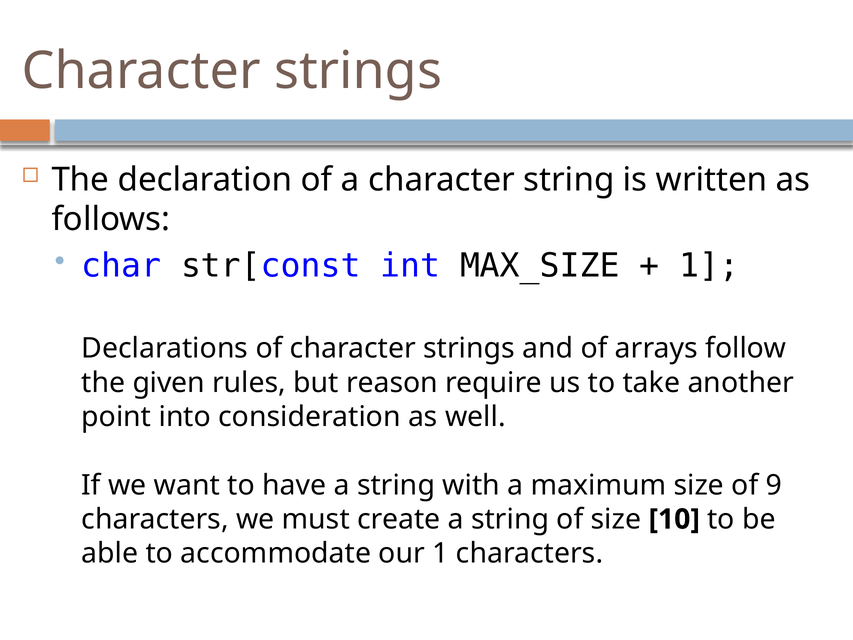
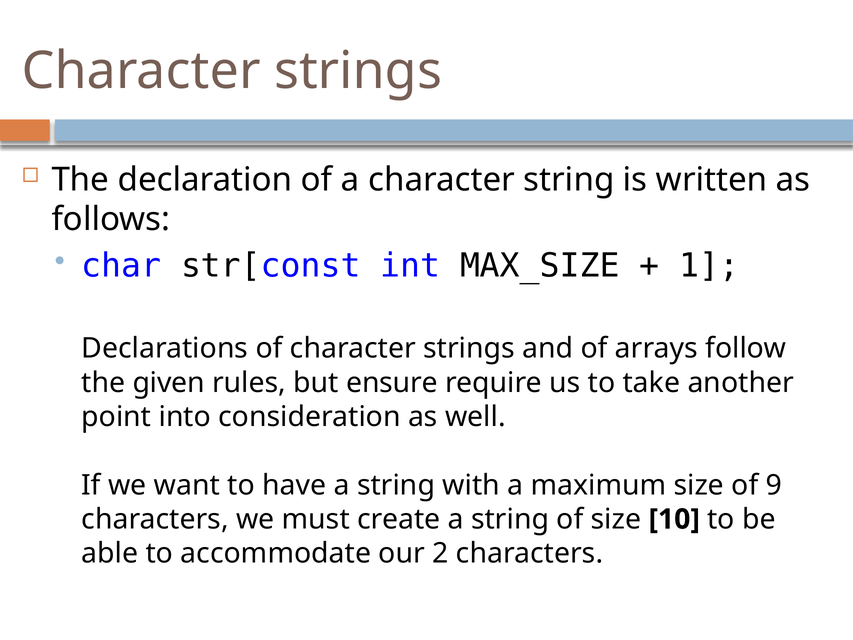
reason: reason -> ensure (392, 383)
our 1: 1 -> 2 (440, 553)
